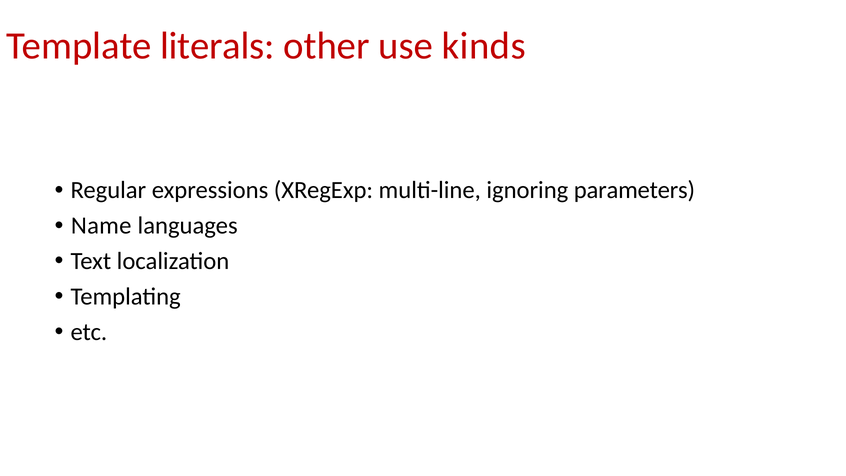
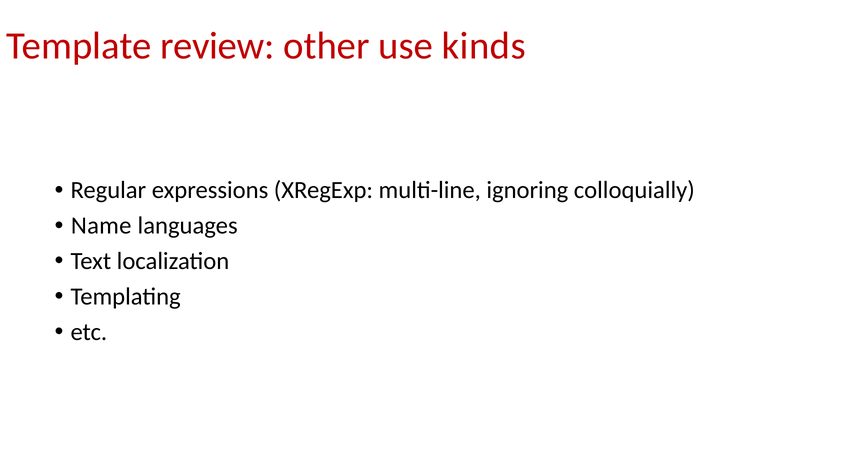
literals: literals -> review (217, 46)
parameters: parameters -> colloquially (634, 190)
